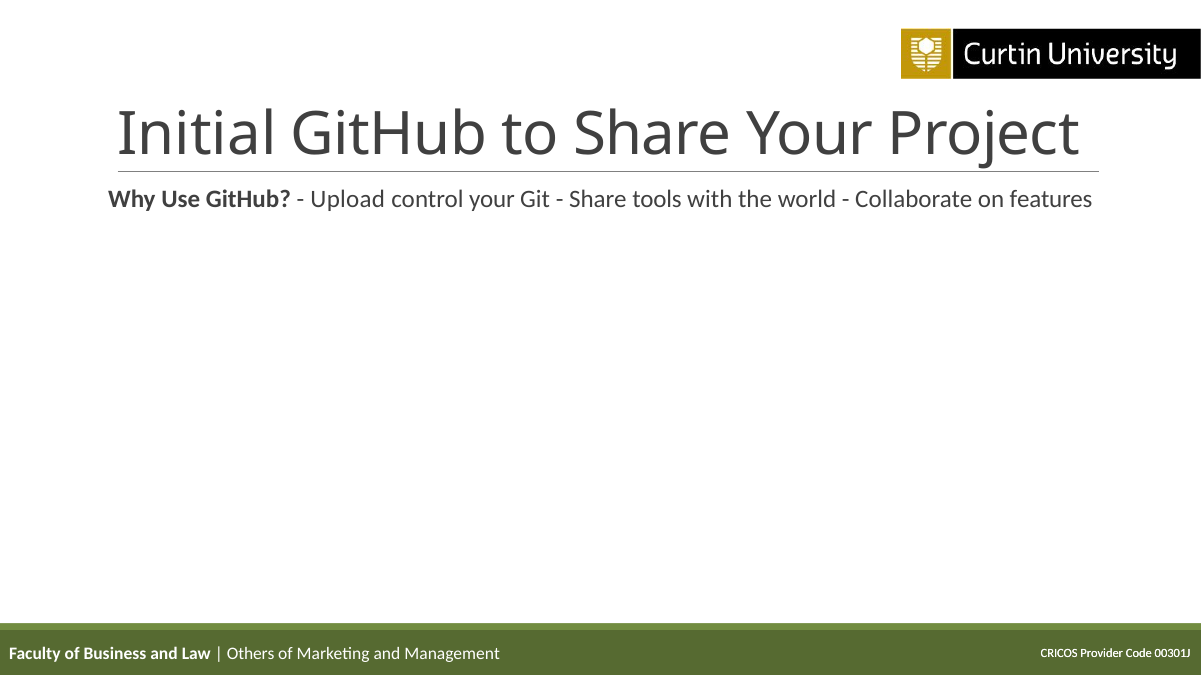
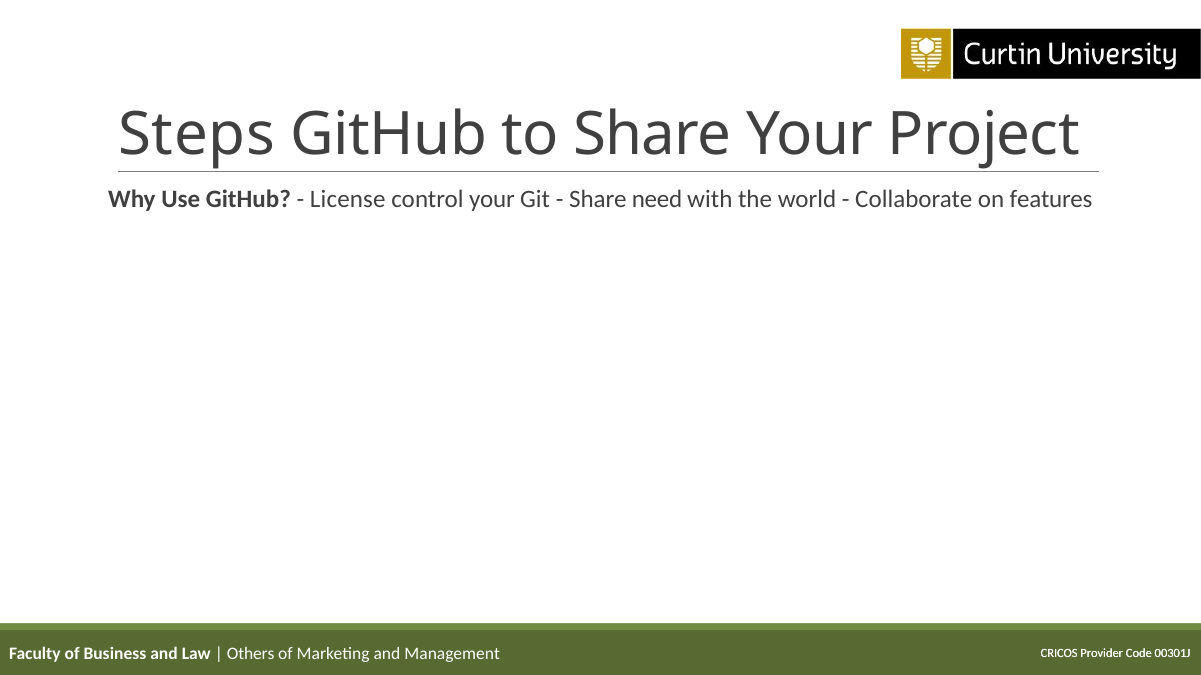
Initial: Initial -> Steps (197, 135)
Upload: Upload -> License (348, 200)
tools: tools -> need (657, 200)
